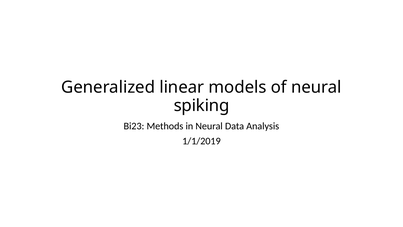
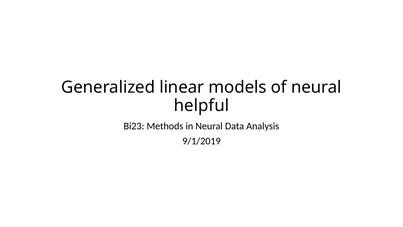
spiking: spiking -> helpful (201, 105)
1/1/2019: 1/1/2019 -> 9/1/2019 (201, 141)
